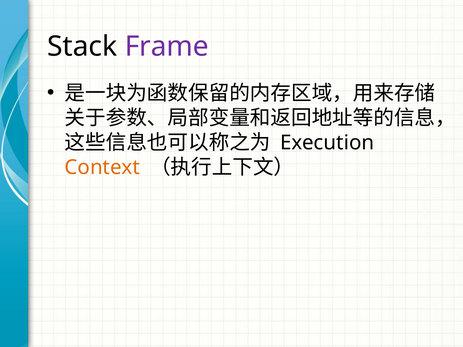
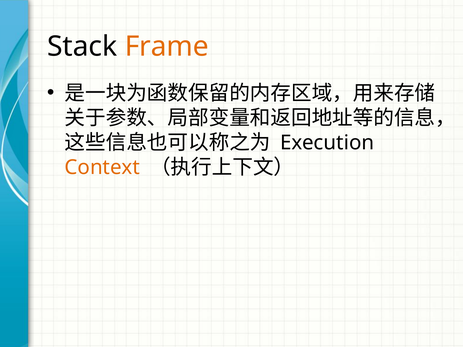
Frame colour: purple -> orange (167, 46)
